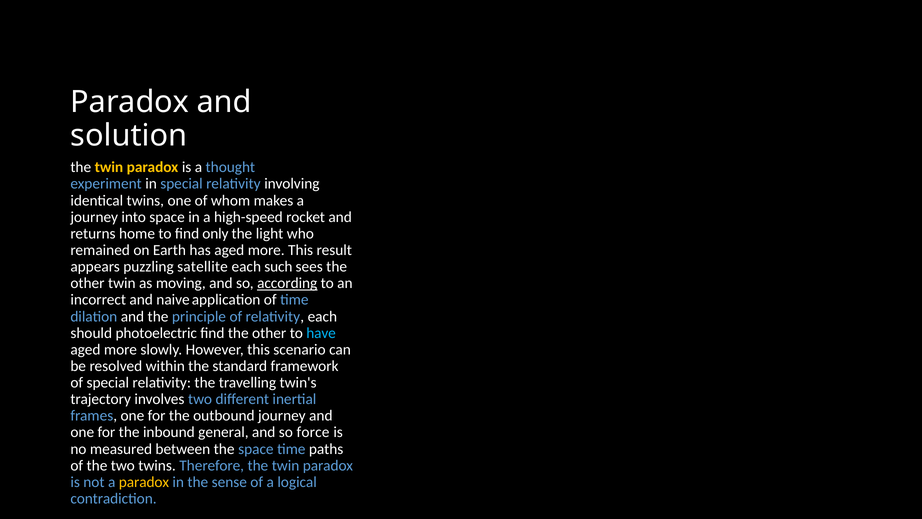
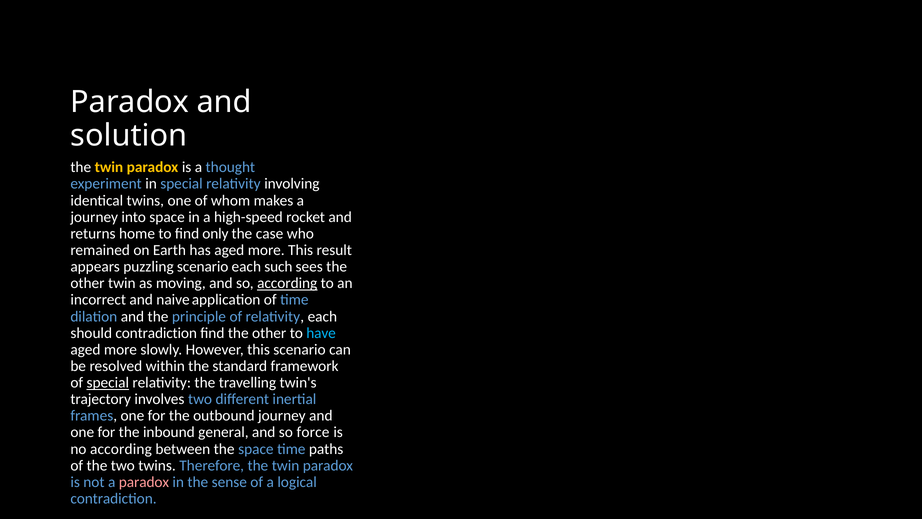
light: light -> case (270, 233)
puzzling satellite: satellite -> scenario (203, 267)
should photoelectric: photoelectric -> contradiction (156, 333)
special underline: none -> present (108, 382)
no measured: measured -> according (121, 449)
paradox colour: yellow -> pink (144, 482)
